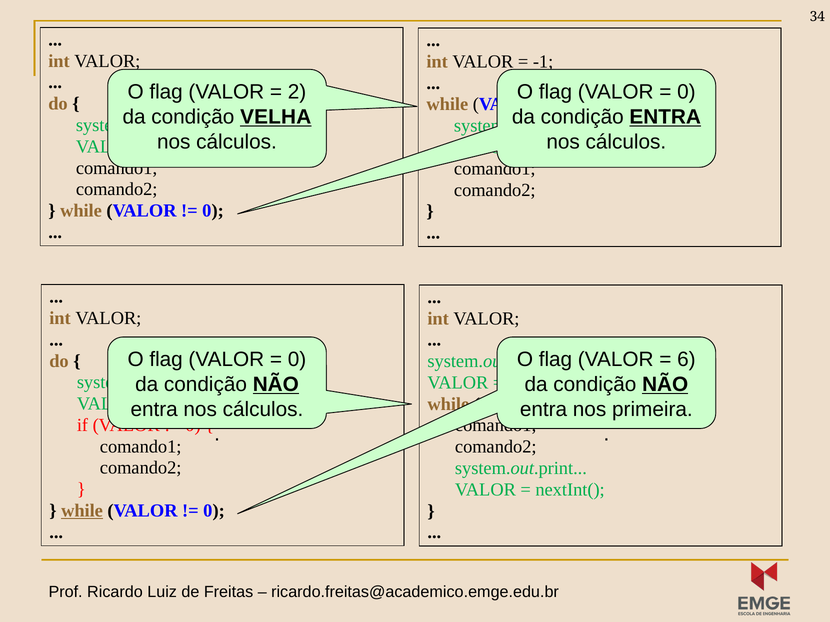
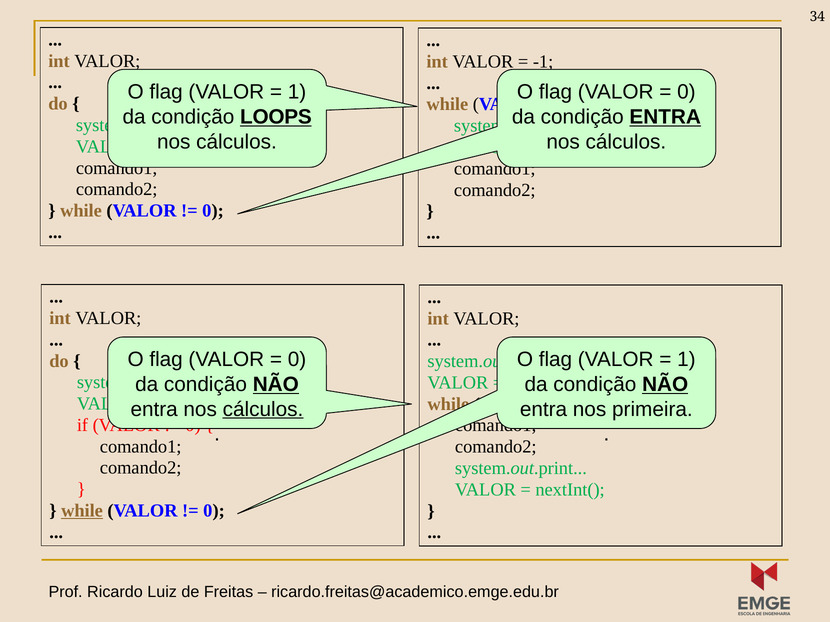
2: 2 -> 1 (297, 92)
VELHA: VELHA -> LOOPS (276, 117)
6: 6 -> 1 (686, 360)
cálculos underline: none -> present (263, 410)
